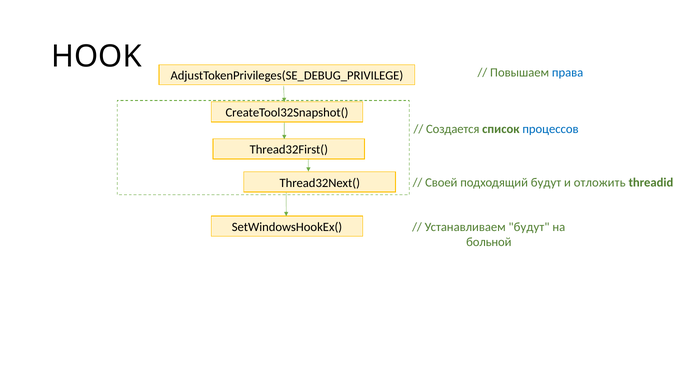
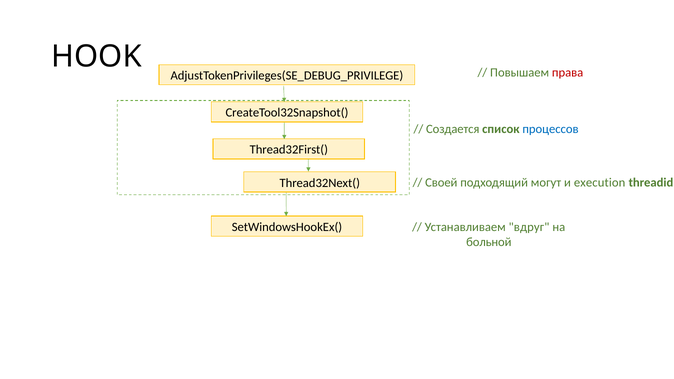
права colour: blue -> red (568, 73)
подходящий будут: будут -> могут (546, 183)
отложить: отложить -> execution (600, 183)
Устанавливаем будут: будут -> вдруг (529, 227)
